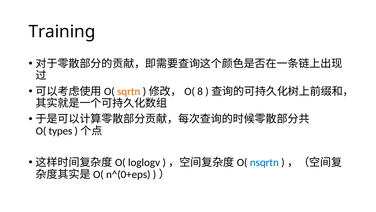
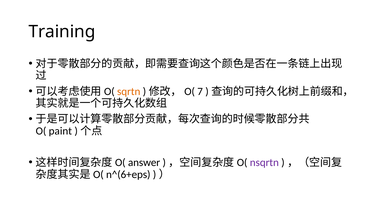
8: 8 -> 7 (200, 91)
types: types -> paint (60, 131)
loglogv: loglogv -> answer (144, 162)
nsqrtn colour: blue -> purple (264, 162)
n^(0+eps: n^(0+eps -> n^(6+eps (128, 174)
